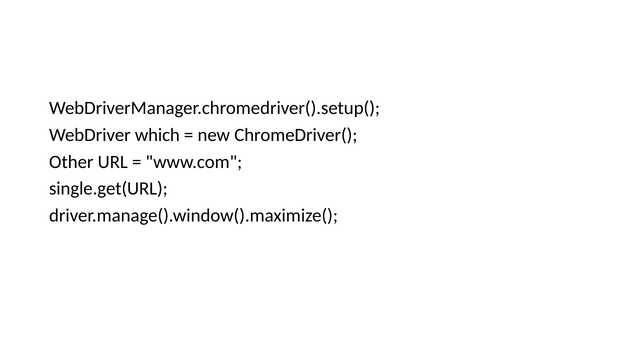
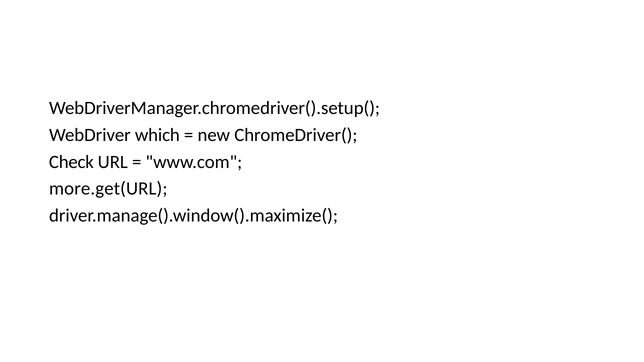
Other: Other -> Check (71, 162)
single.get(URL: single.get(URL -> more.get(URL (108, 189)
